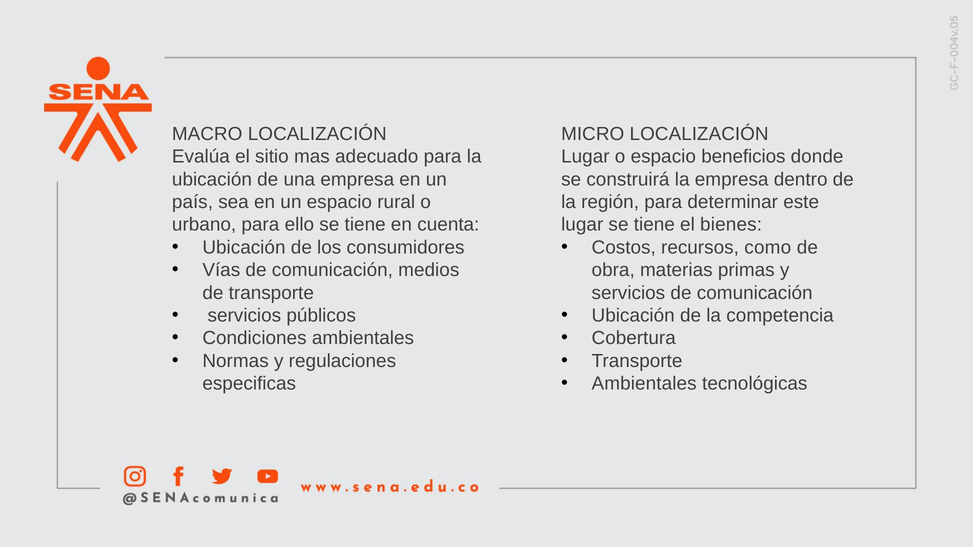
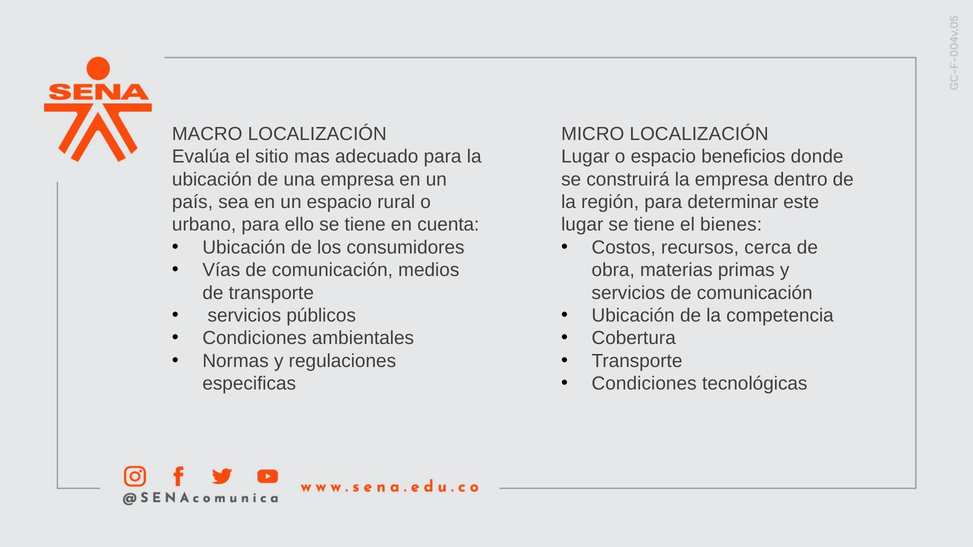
como: como -> cerca (768, 248)
Ambientales: Ambientales -> Condiciones (644, 384)
